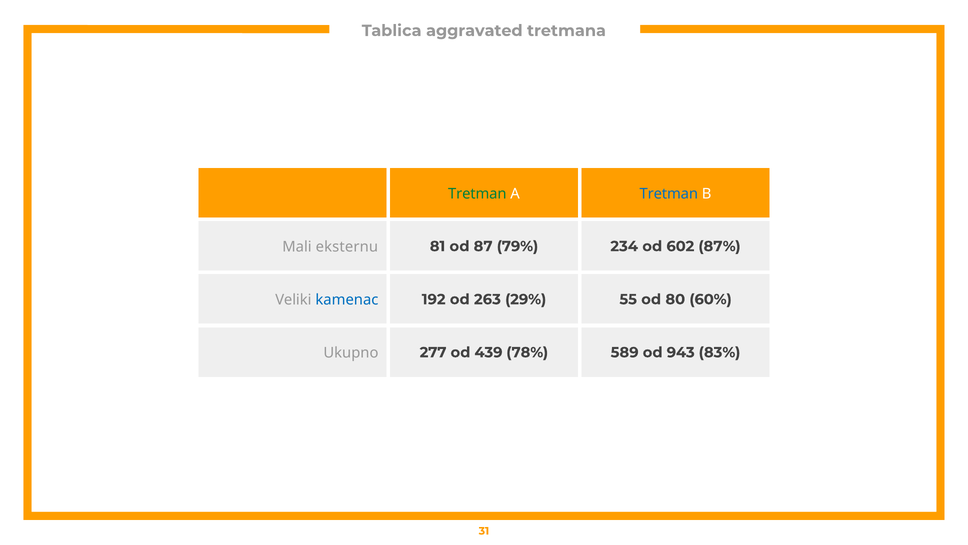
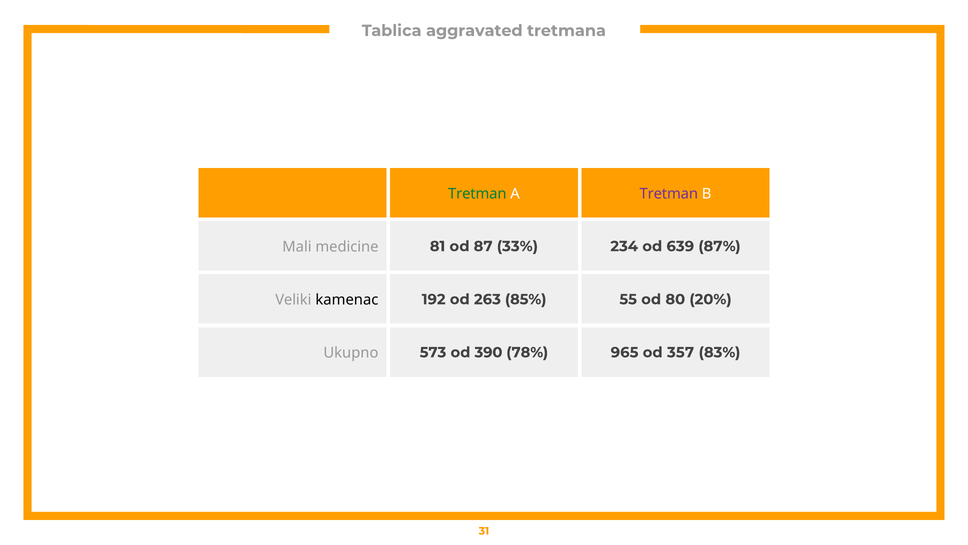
Tretman colour: blue -> purple (669, 194)
eksternu: eksternu -> medicine (347, 247)
79%: 79% -> 33% (517, 246)
602: 602 -> 639 (680, 246)
kamenac colour: blue -> black (347, 300)
29%: 29% -> 85% (526, 299)
60%: 60% -> 20% (710, 299)
277: 277 -> 573 (433, 352)
439: 439 -> 390 (488, 352)
589: 589 -> 965 (625, 352)
943: 943 -> 357 (681, 352)
